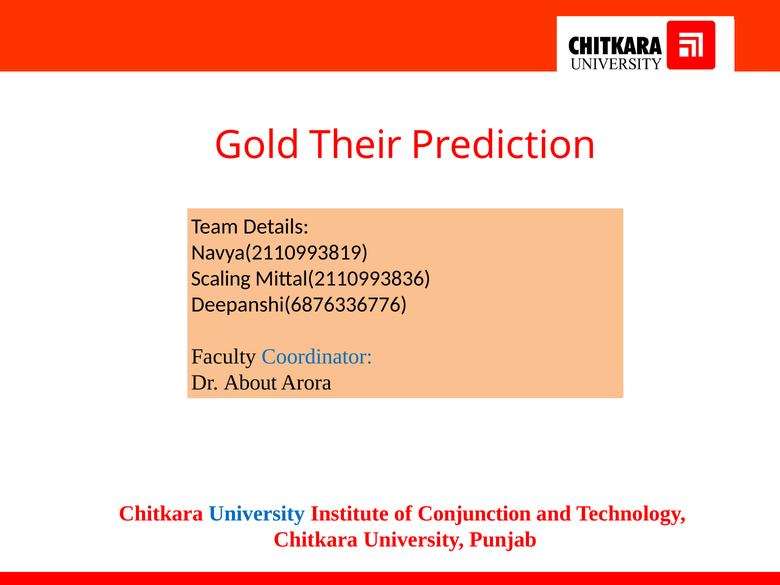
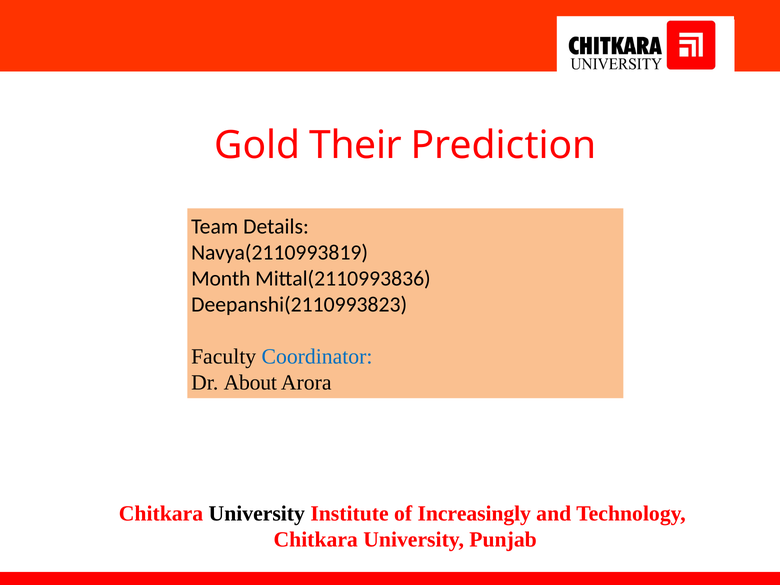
Scaling: Scaling -> Month (221, 279)
Deepanshi(6876336776: Deepanshi(6876336776 -> Deepanshi(2110993823 (299, 305)
University colour: blue -> black (257, 514)
Conjunction: Conjunction -> Increasingly (474, 514)
